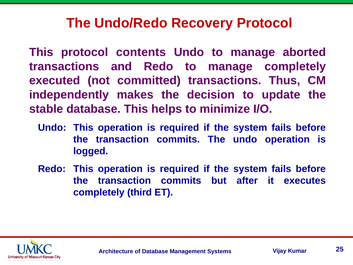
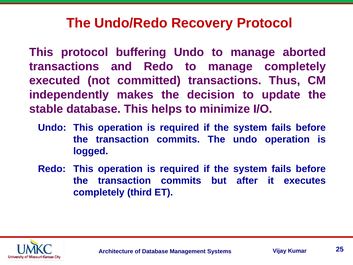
contents: contents -> buffering (141, 52)
